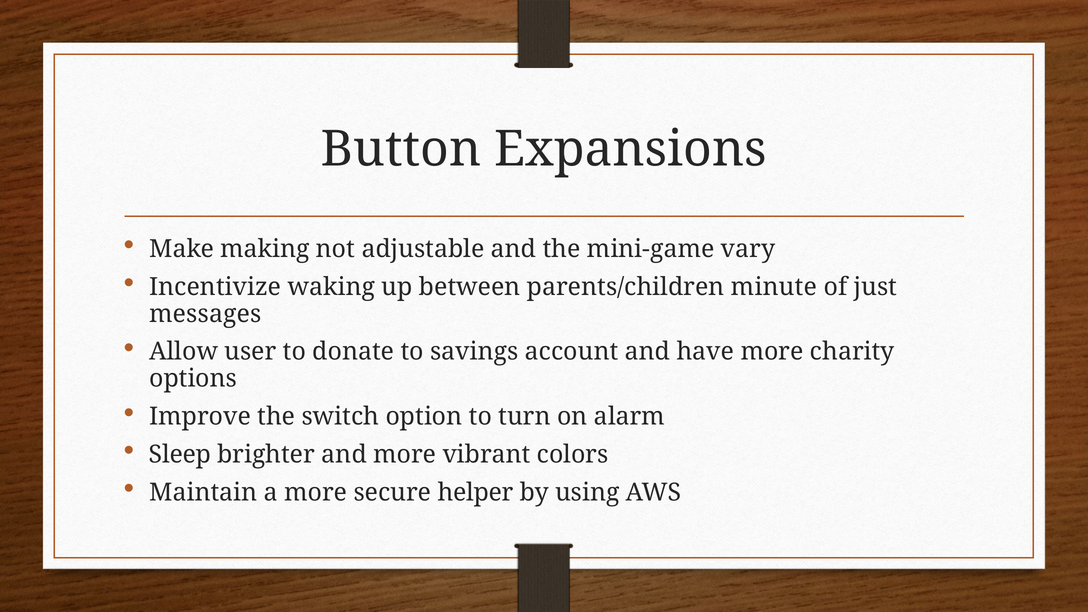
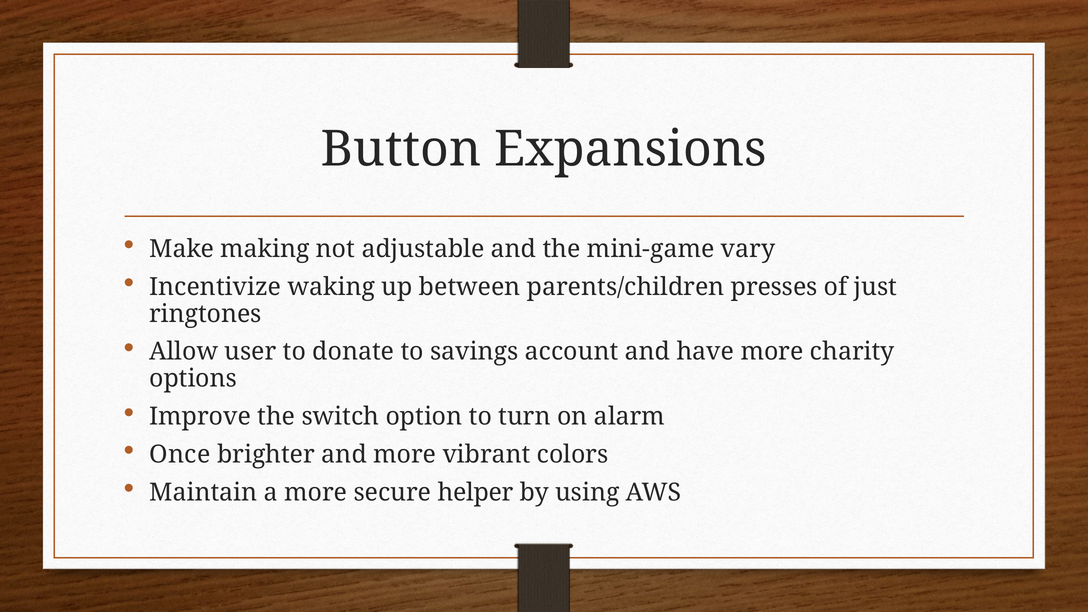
minute: minute -> presses (774, 287)
messages: messages -> ringtones (205, 314)
Sleep: Sleep -> Once (180, 454)
